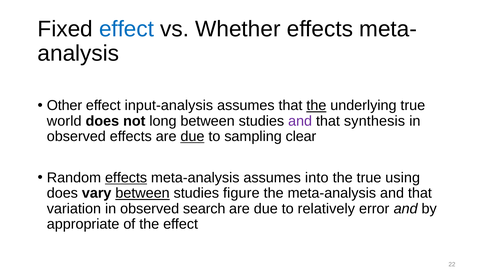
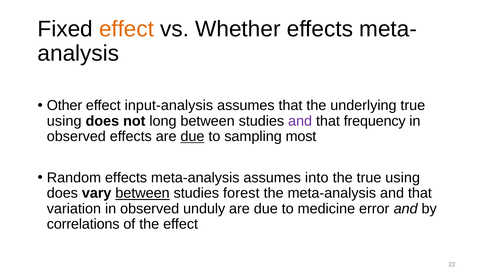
effect colour: blue -> orange (126, 29)
the underline: present -> none (316, 106)
world: world -> using (64, 121)
synthesis: synthesis -> frequency (375, 121)
clear: clear -> most (301, 137)
effects underline: present -> none (126, 178)
figure: figure -> forest (241, 193)
search: search -> unduly (204, 209)
relatively: relatively -> medicine (326, 209)
appropriate: appropriate -> correlations (83, 224)
